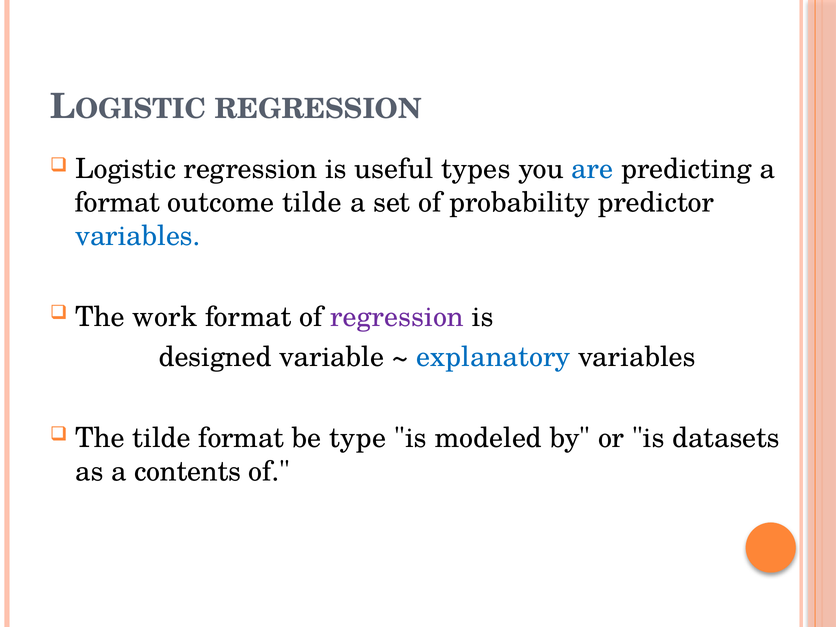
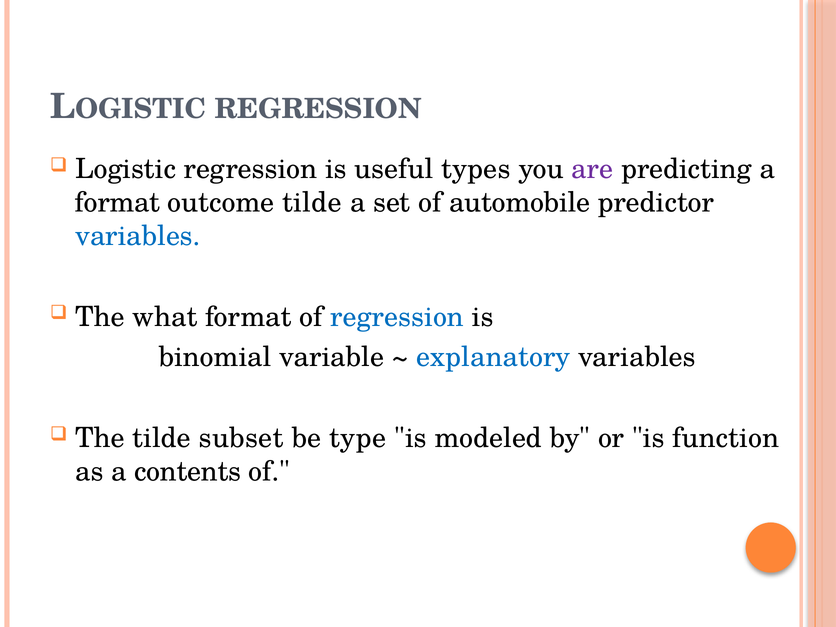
are colour: blue -> purple (592, 169)
probability: probability -> automobile (520, 203)
work: work -> what (165, 317)
regression colour: purple -> blue (397, 317)
designed: designed -> binomial (215, 357)
tilde format: format -> subset (241, 438)
datasets: datasets -> function (726, 438)
